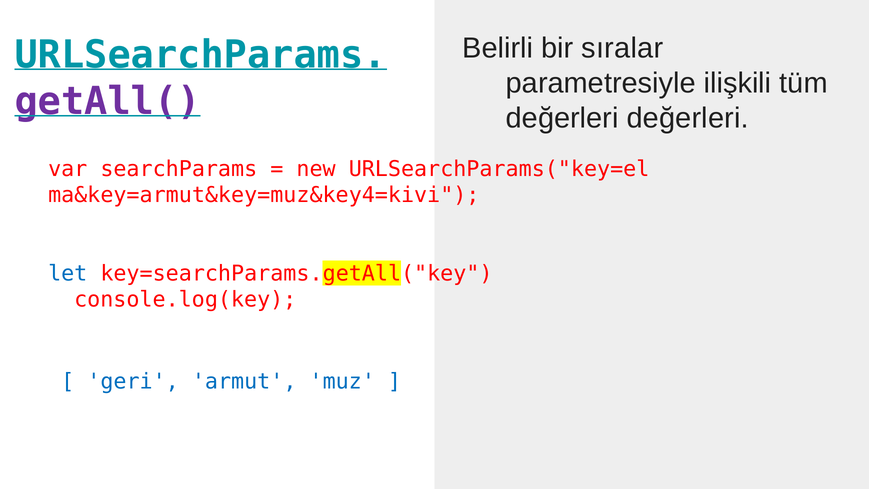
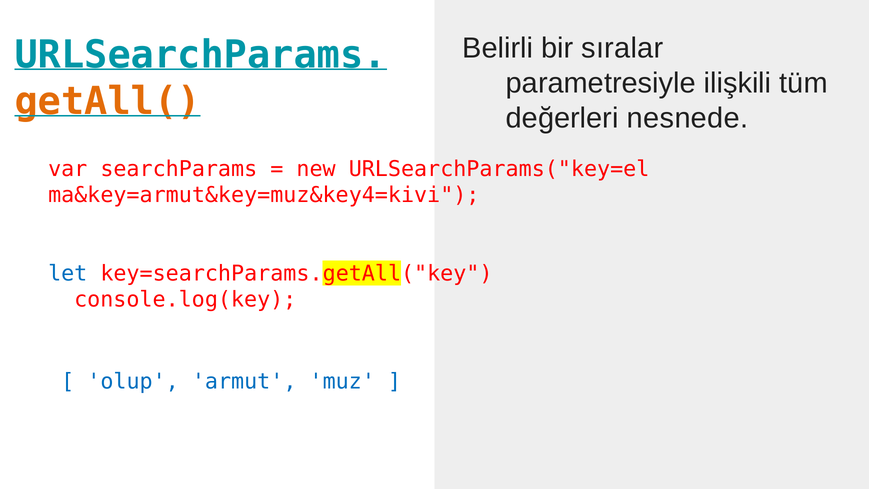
getAll( colour: purple -> orange (108, 101)
değerleri değerleri: değerleri -> nesnede (688, 118)
geri: geri -> olup (133, 381)
